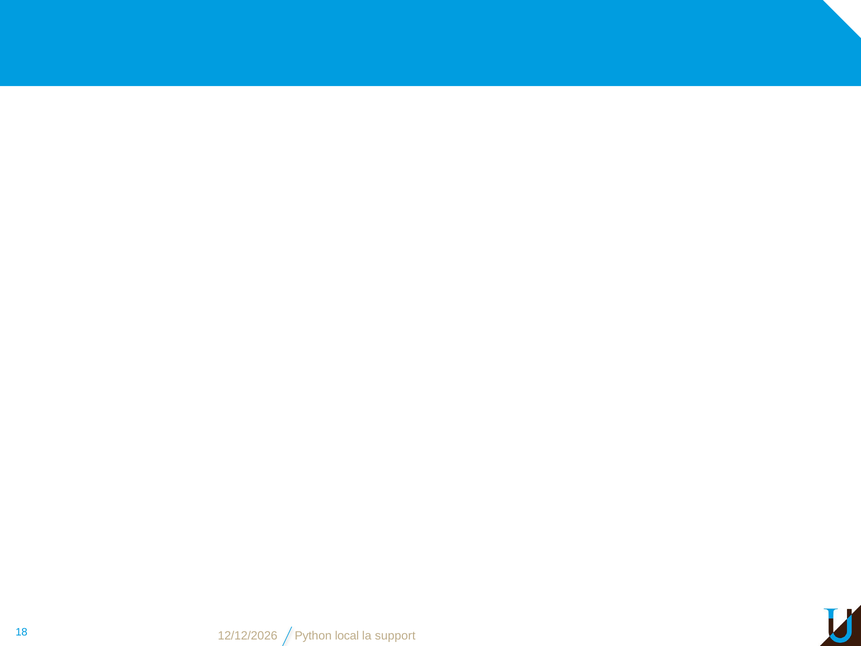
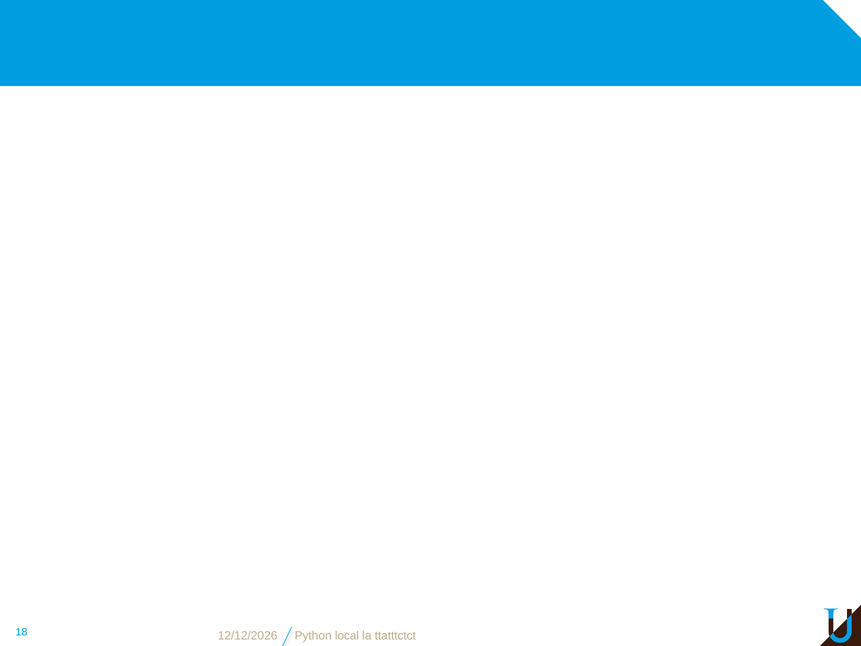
support: support -> ttatttctct (395, 635)
